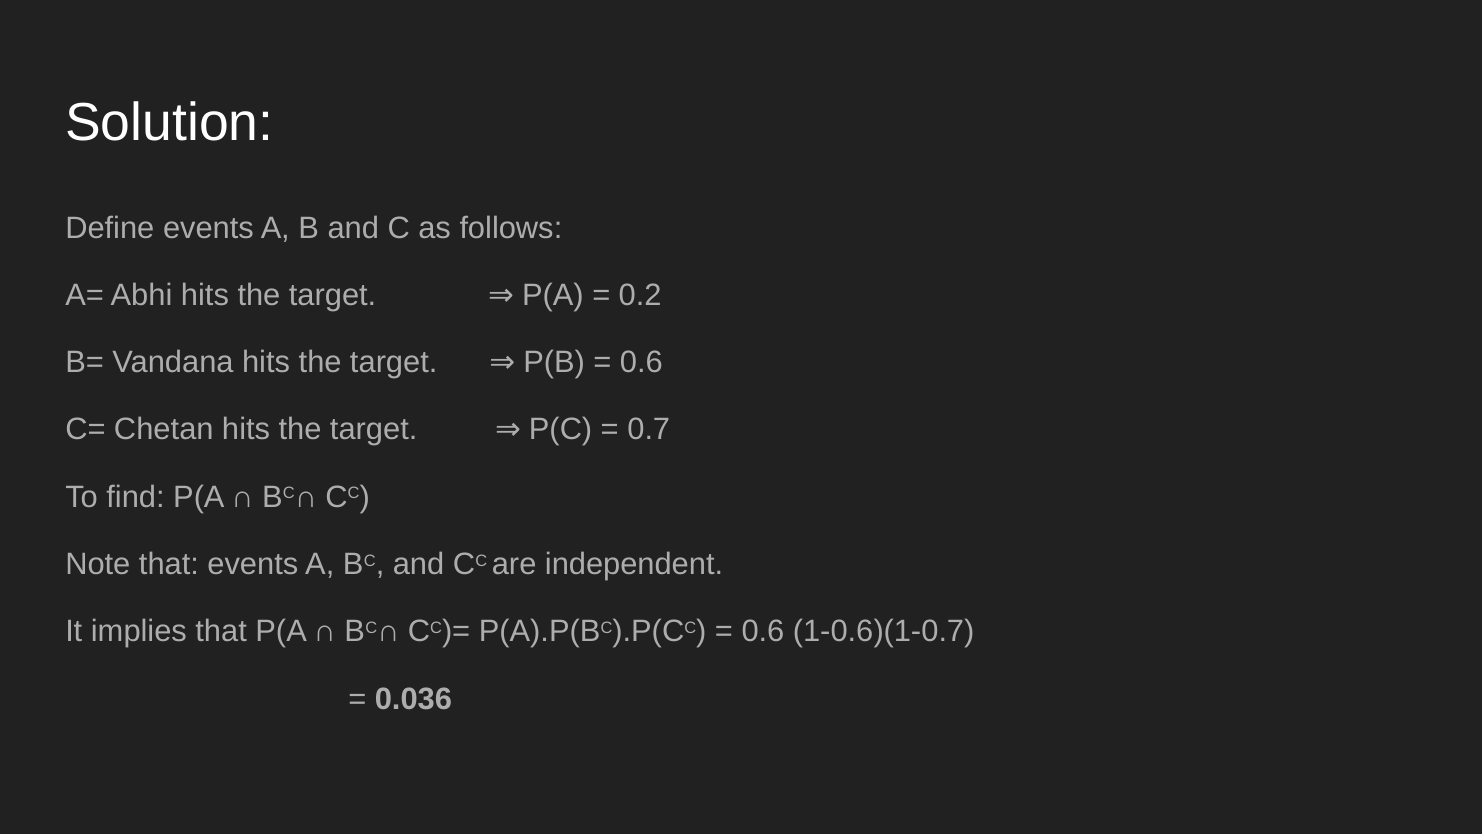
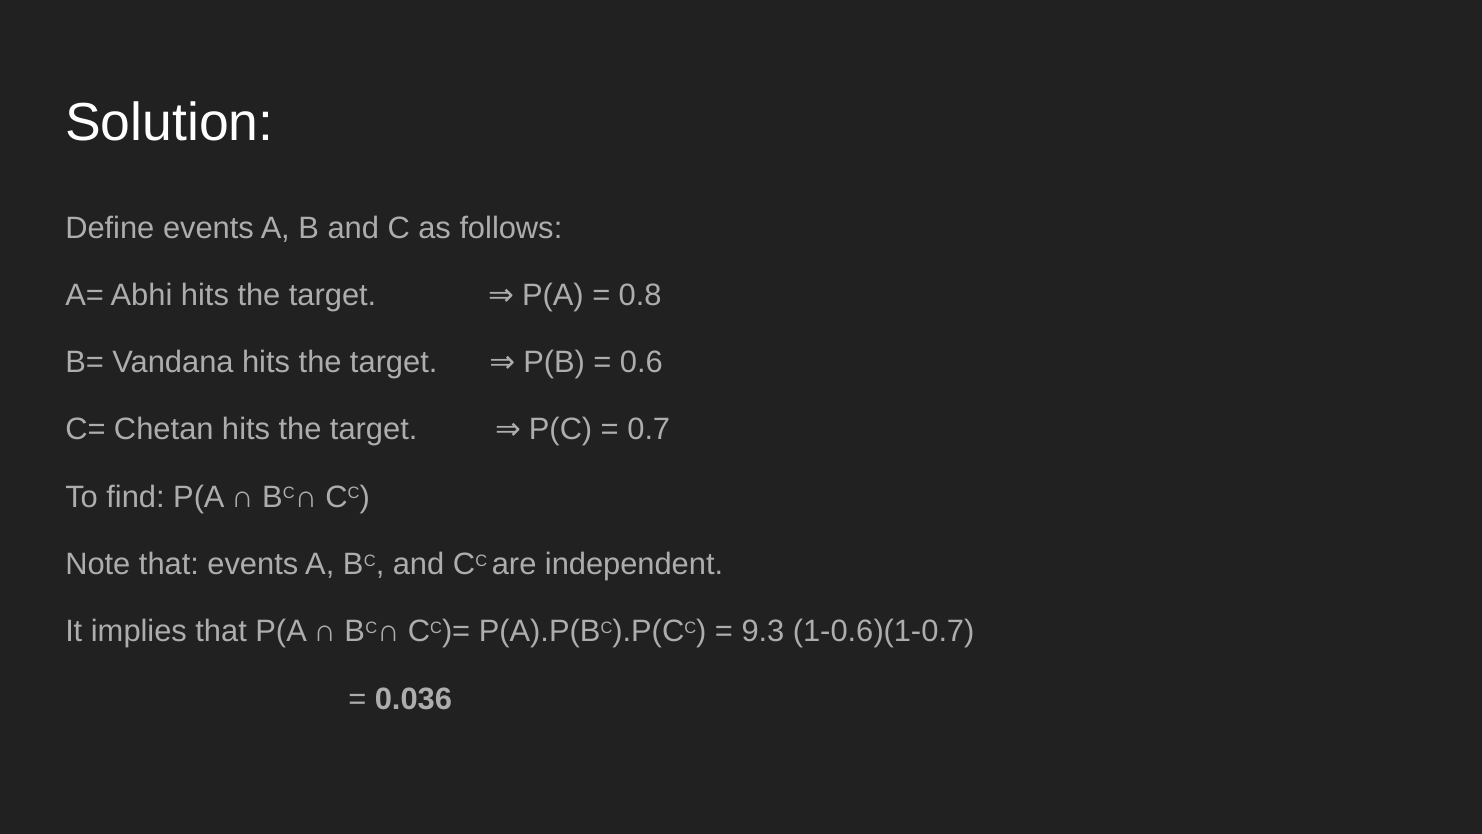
0.2: 0.2 -> 0.8 (640, 295)
0.6: 0.6 -> 9.3 (763, 631)
